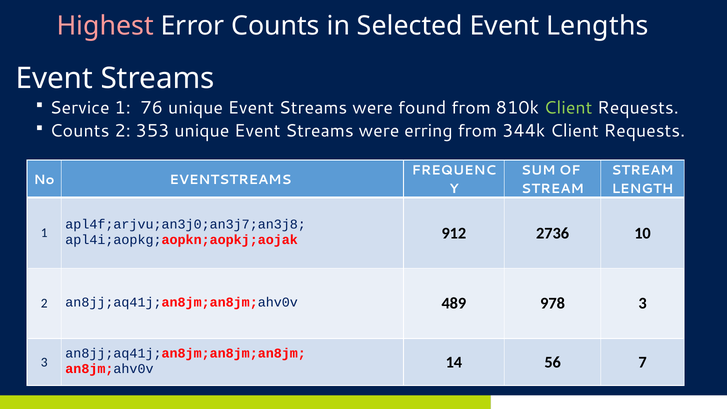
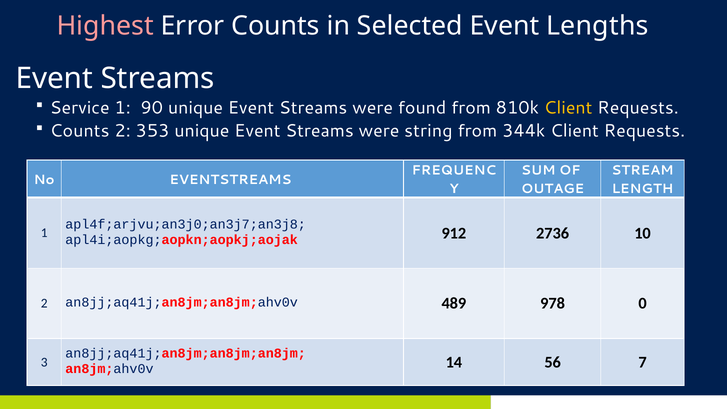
76: 76 -> 90 (152, 108)
Client colour: light green -> yellow (568, 108)
erring: erring -> string (428, 131)
STREAM: STREAM -> OUTAGE (553, 189)
978 3: 3 -> 0 (643, 303)
